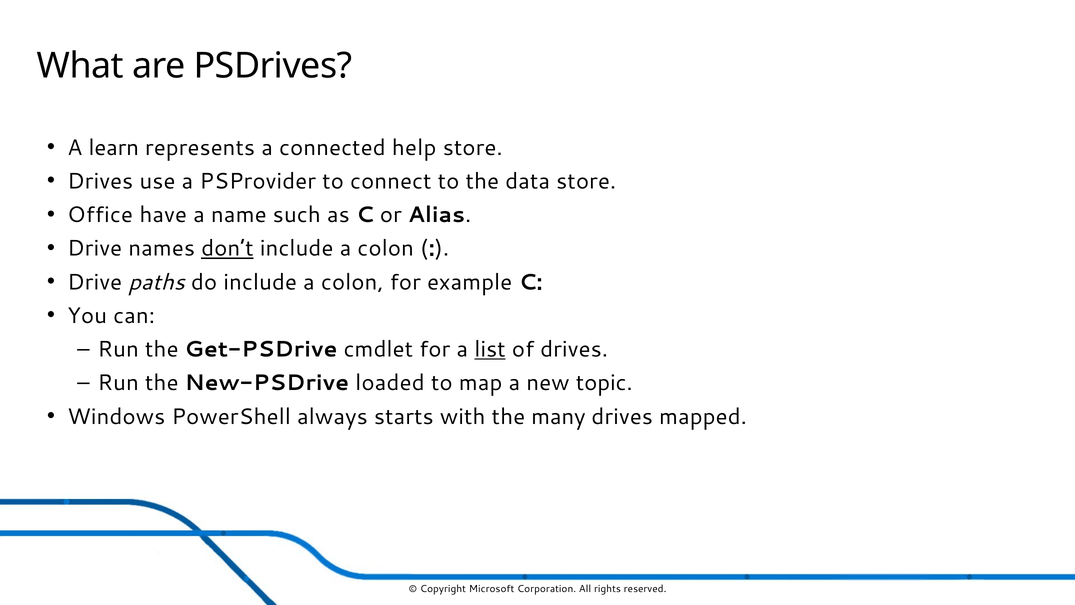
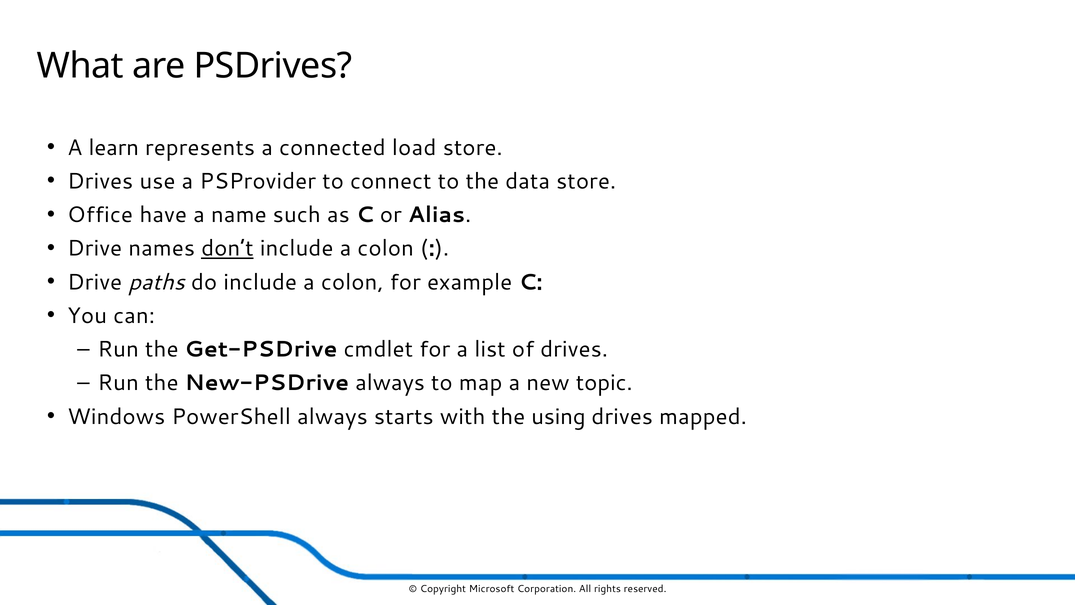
help: help -> load (414, 148)
list underline: present -> none (490, 349)
New-PSDrive loaded: loaded -> always (390, 383)
many: many -> using (558, 416)
